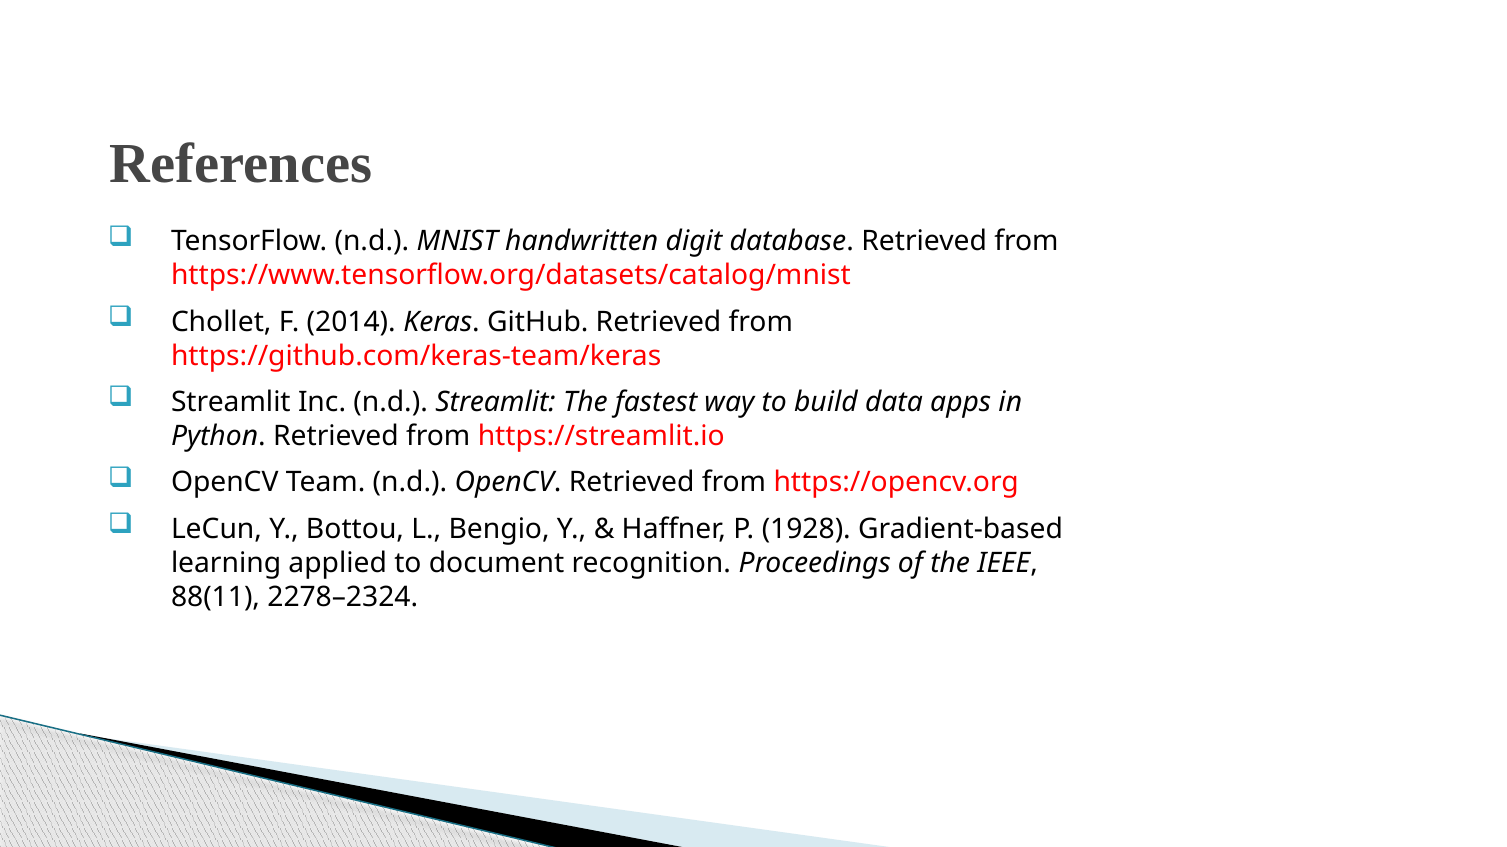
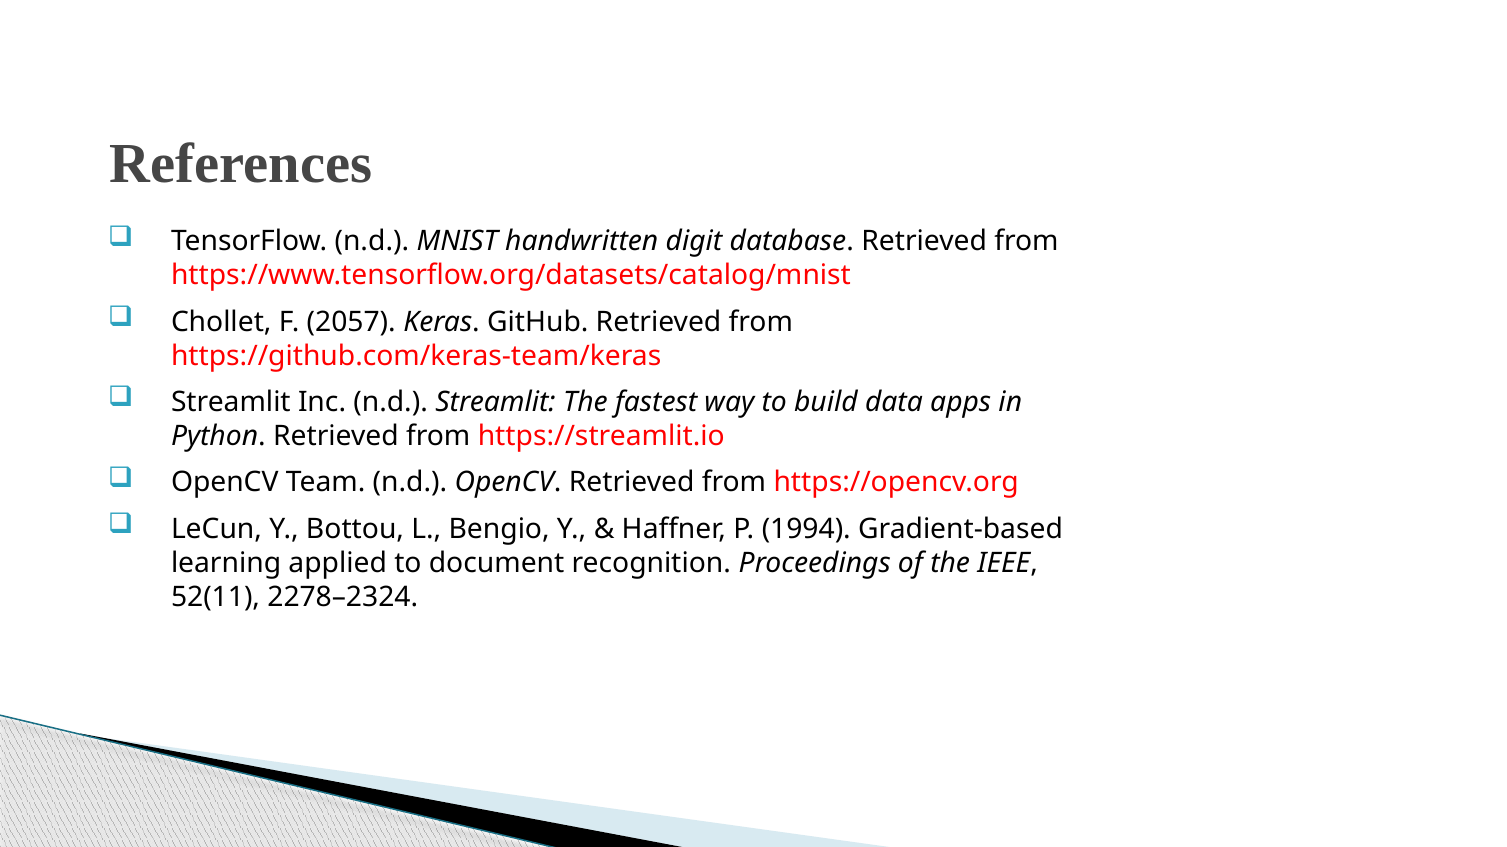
2014: 2014 -> 2057 (351, 322)
1928: 1928 -> 1994 (806, 529)
88(11: 88(11 -> 52(11 (216, 597)
